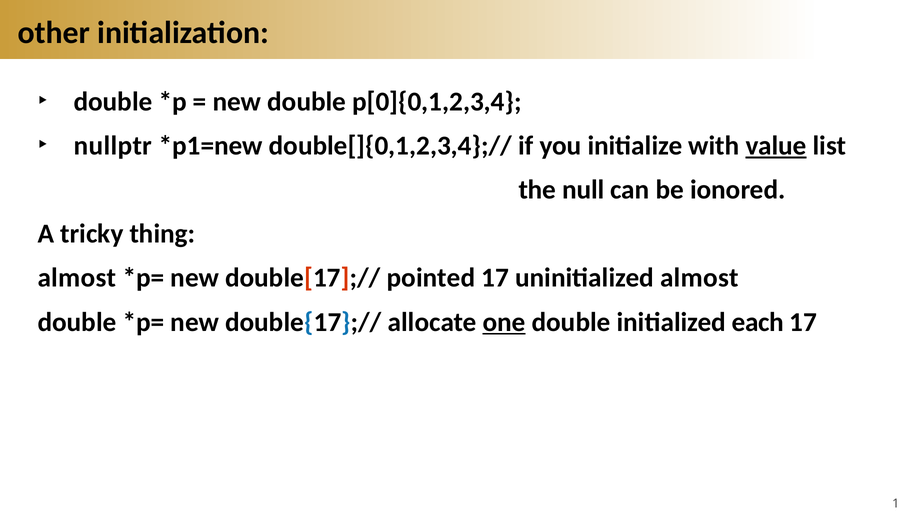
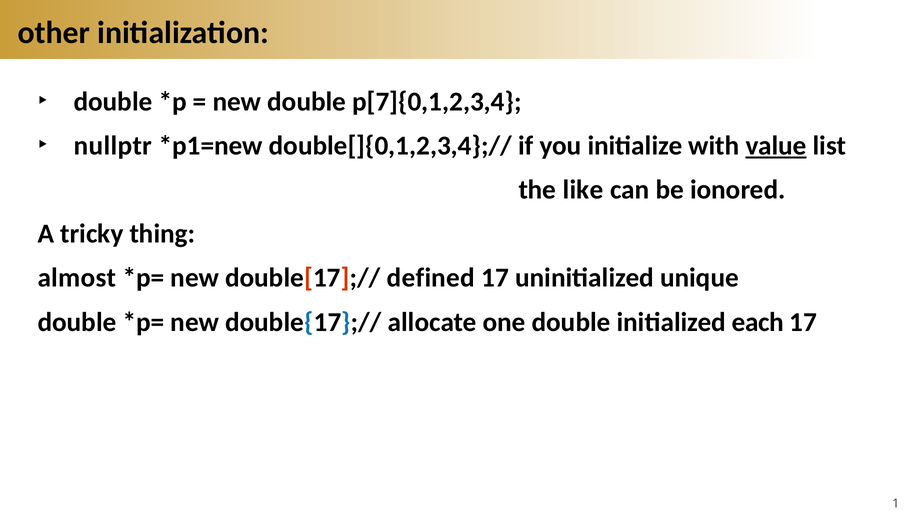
p[0]{0,1,2,3,4: p[0]{0,1,2,3,4 -> p[7]{0,1,2,3,4 (437, 102)
null: null -> like (583, 190)
pointed: pointed -> defined (431, 278)
uninitialized almost: almost -> unique (699, 278)
one underline: present -> none (504, 322)
